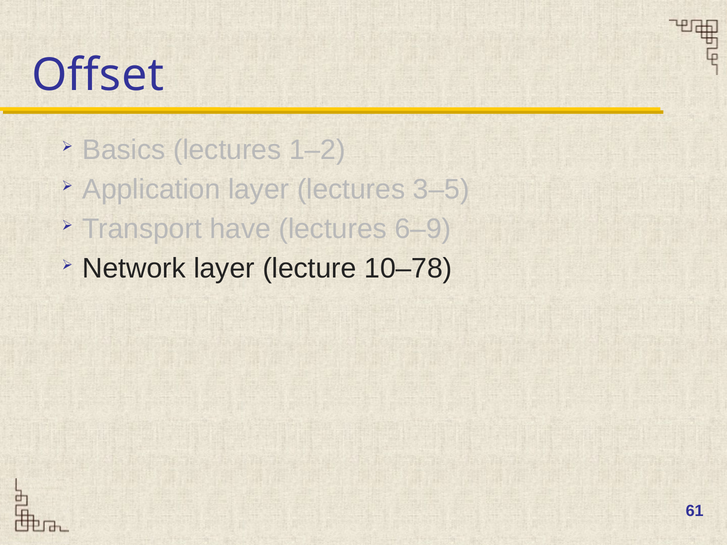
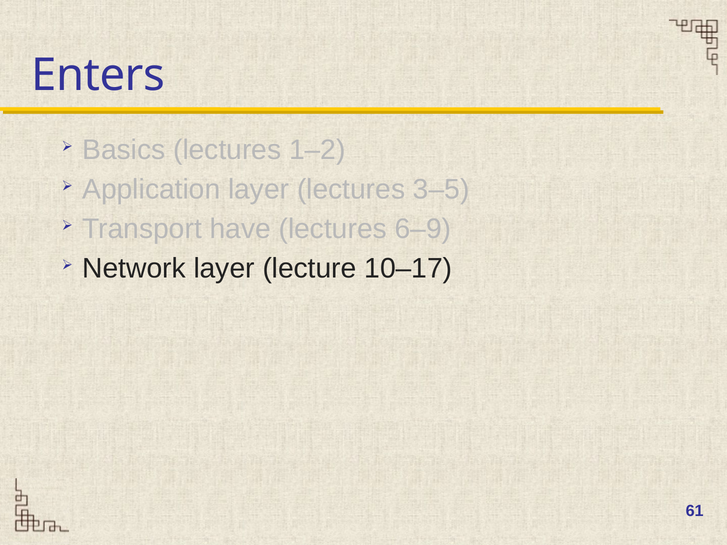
Offset: Offset -> Enters (98, 75)
10–78: 10–78 -> 10–17 (408, 269)
